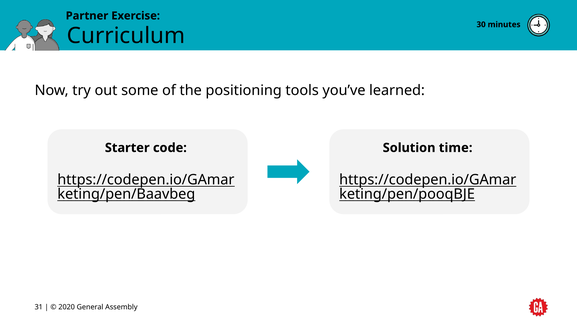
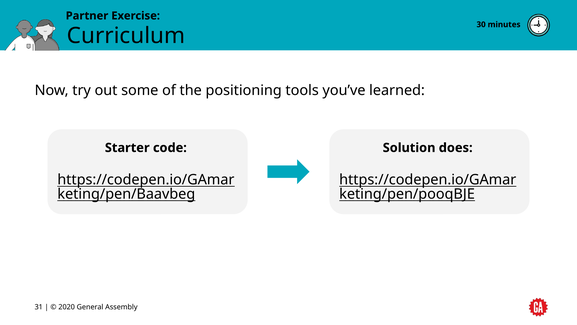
time: time -> does (456, 148)
